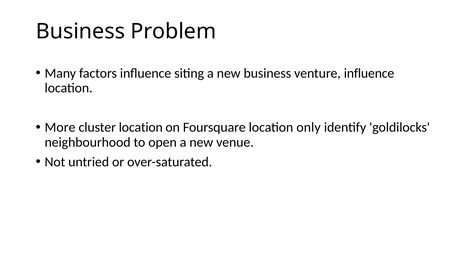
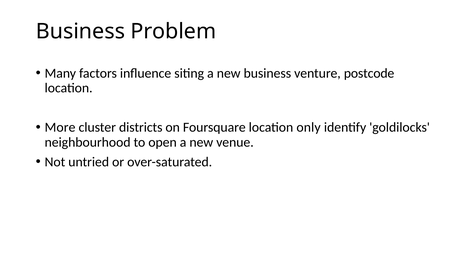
venture influence: influence -> postcode (369, 73)
cluster location: location -> districts (141, 128)
